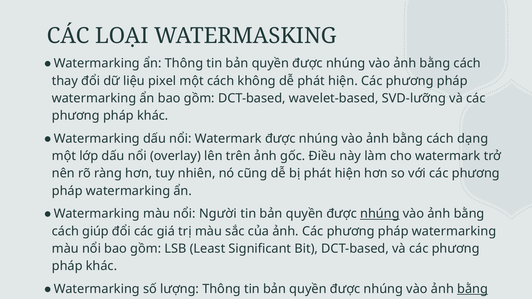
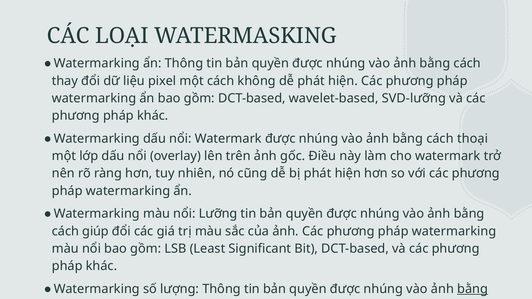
dạng: dạng -> thoại (473, 139)
Người: Người -> Lưỡng (218, 214)
nhúng underline: present -> none (380, 214)
